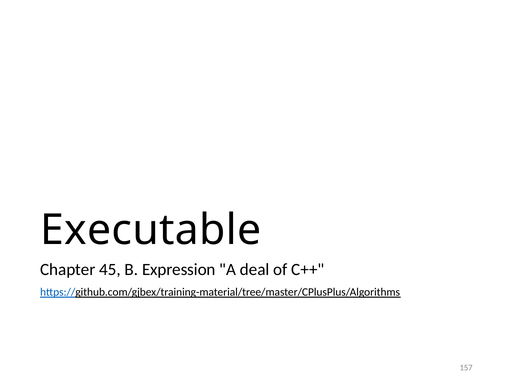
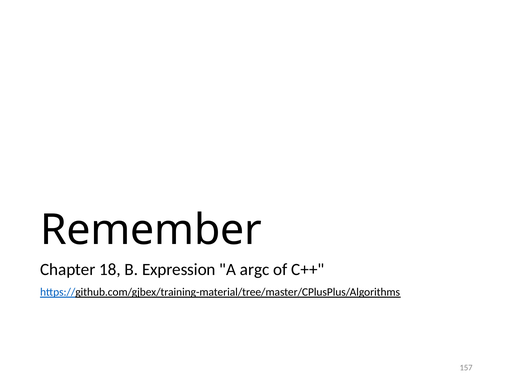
Executable: Executable -> Remember (151, 230)
45: 45 -> 18 (110, 269)
deal: deal -> argc (255, 269)
